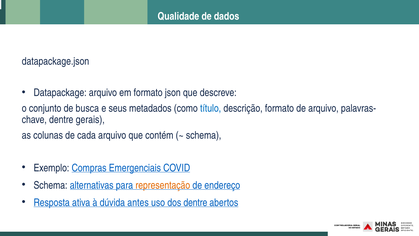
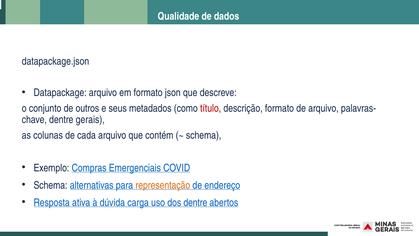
busca: busca -> outros (87, 108)
título colour: blue -> red (211, 108)
antes: antes -> carga (138, 202)
